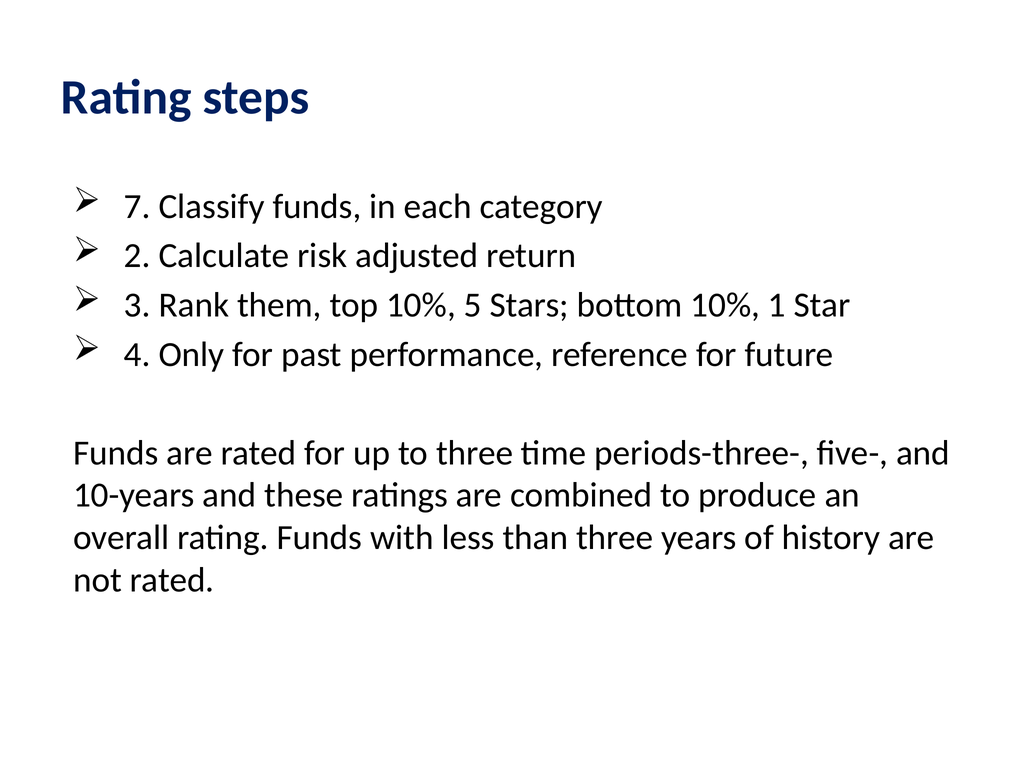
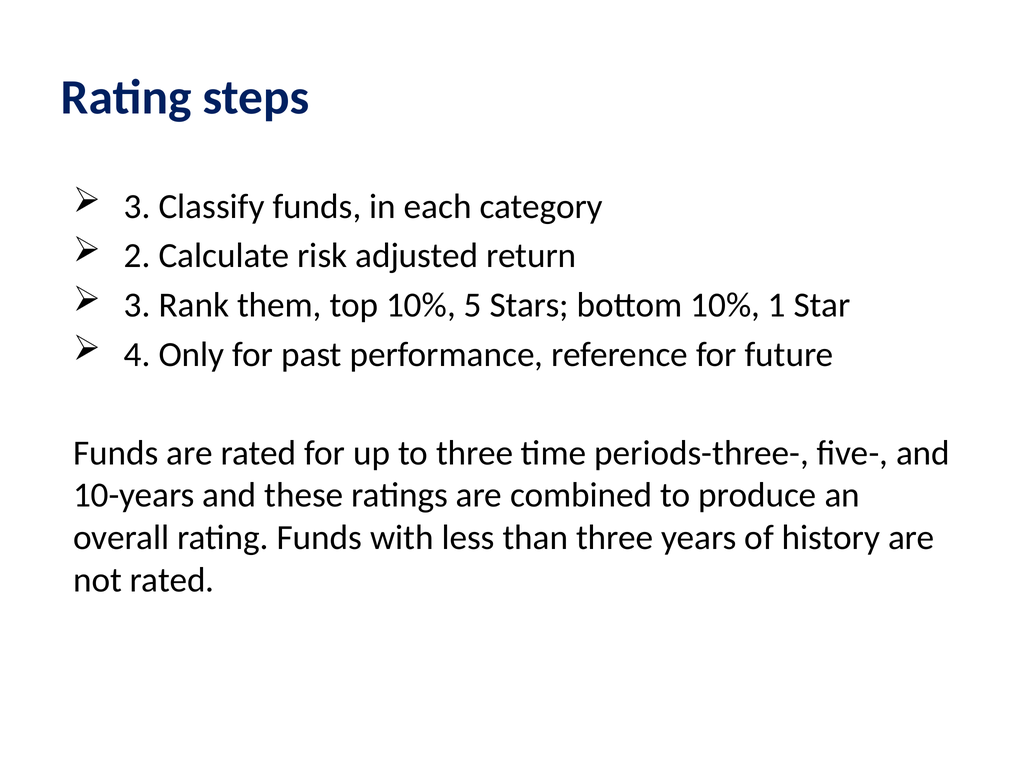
7: 7 -> 3 (137, 206)
